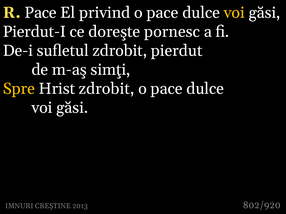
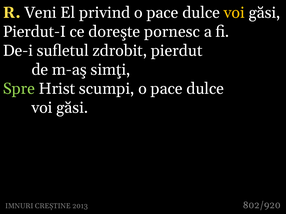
R Pace: Pace -> Veni (41, 13)
Spre colour: yellow -> light green (19, 89)
Hrist zdrobit: zdrobit -> scumpi (107, 89)
